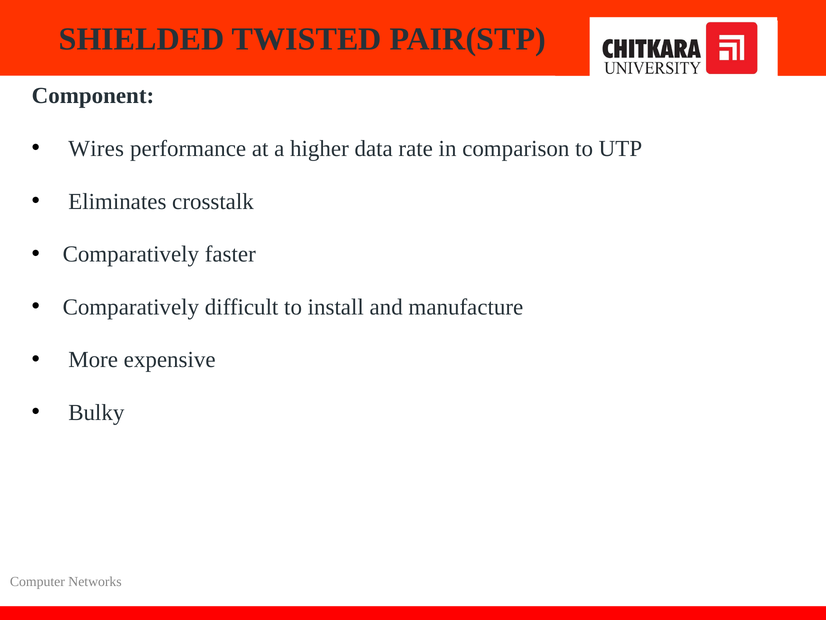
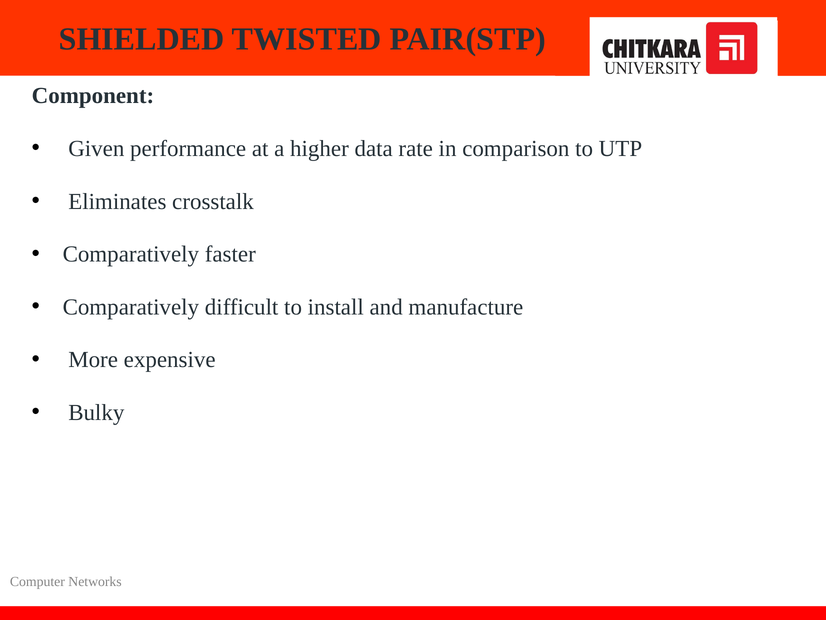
Wires: Wires -> Given (96, 148)
